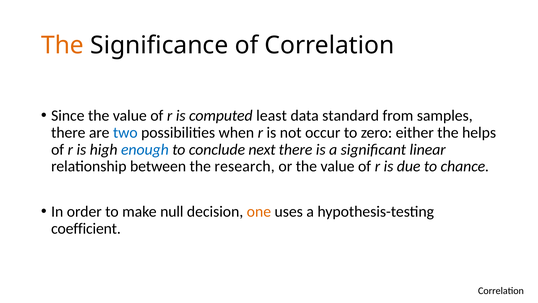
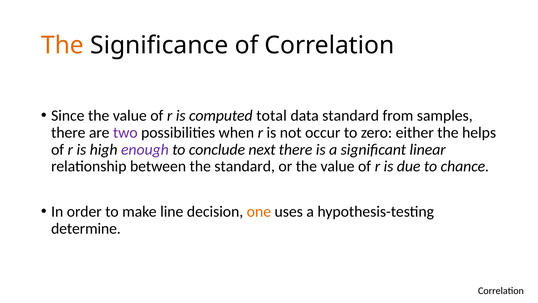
least: least -> total (272, 115)
two colour: blue -> purple (125, 132)
enough colour: blue -> purple (145, 149)
the research: research -> standard (245, 166)
null: null -> line (172, 211)
coefficient: coefficient -> determine (86, 228)
